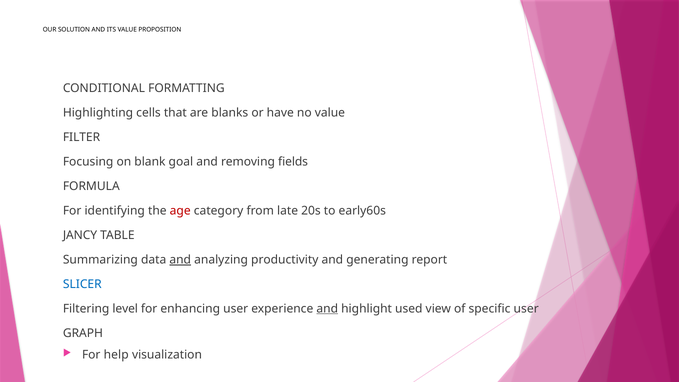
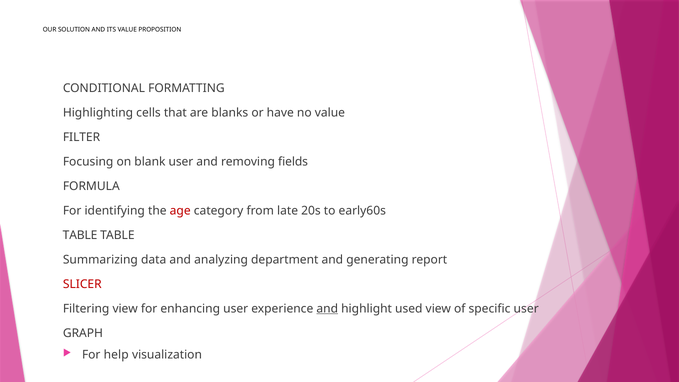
blank goal: goal -> user (181, 162)
JANCY: JANCY -> TABLE (80, 235)
and underline: present -> none (180, 260)
productivity: productivity -> department (285, 260)
SLICER colour: blue -> red (82, 284)
Filtering level: level -> view (125, 309)
